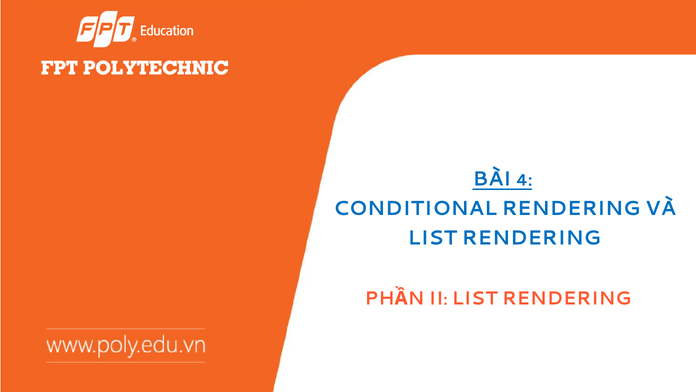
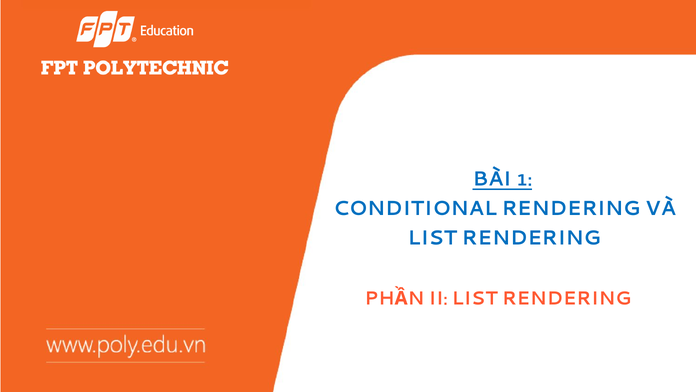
4: 4 -> 1 (524, 180)
